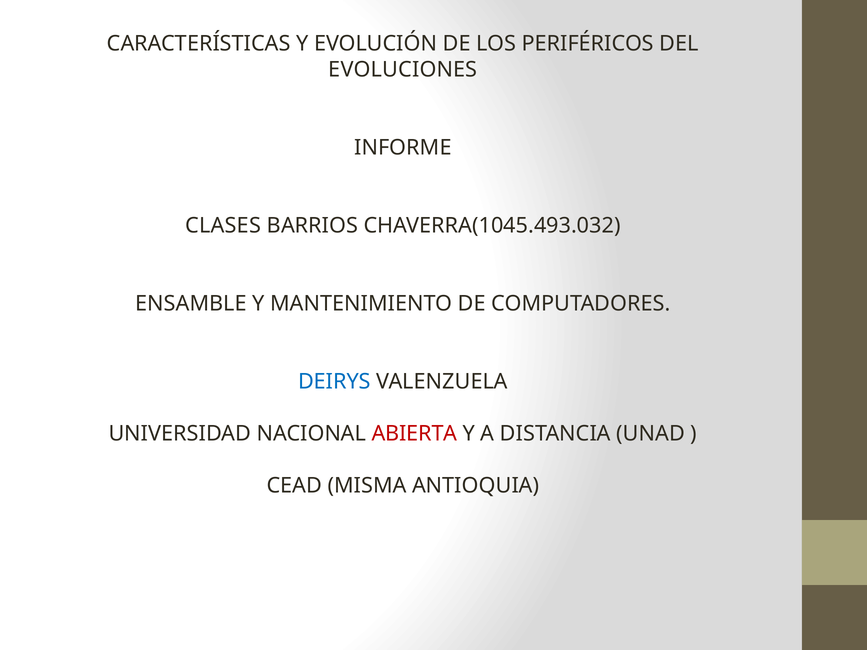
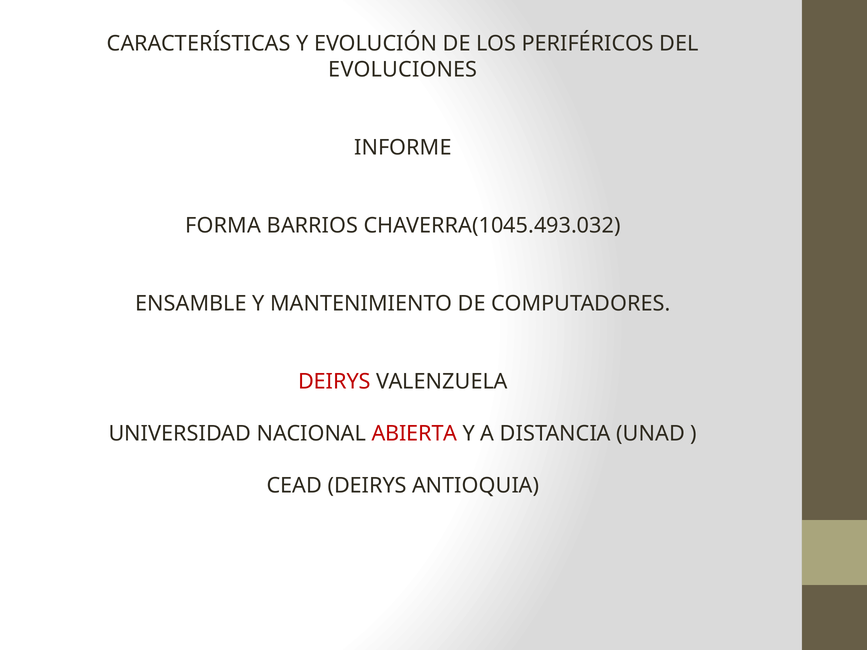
CLASES: CLASES -> FORMA (223, 226)
DEIRYS colour: blue -> red (334, 382)
CEAD MISMA: MISMA -> DEIRYS (367, 486)
